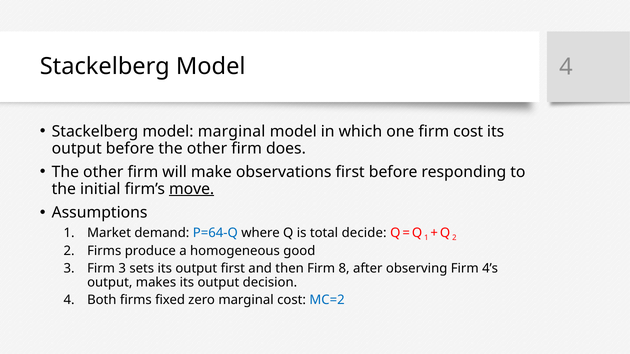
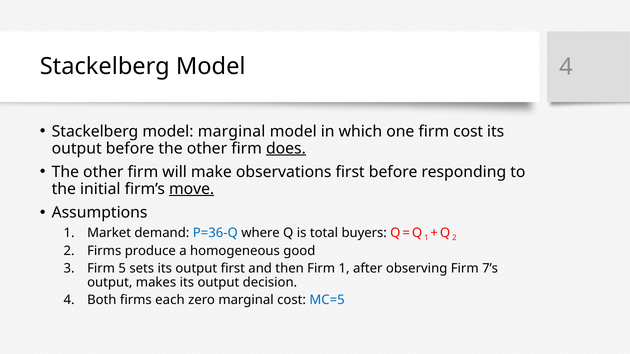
does underline: none -> present (286, 149)
P=64-Q: P=64-Q -> P=36-Q (215, 233)
decide: decide -> buyers (364, 233)
Firm 3: 3 -> 5 (122, 268)
Firm 8: 8 -> 1 (344, 268)
4’s: 4’s -> 7’s (490, 268)
fixed: fixed -> each (170, 300)
MC=2: MC=2 -> MC=5 (327, 300)
